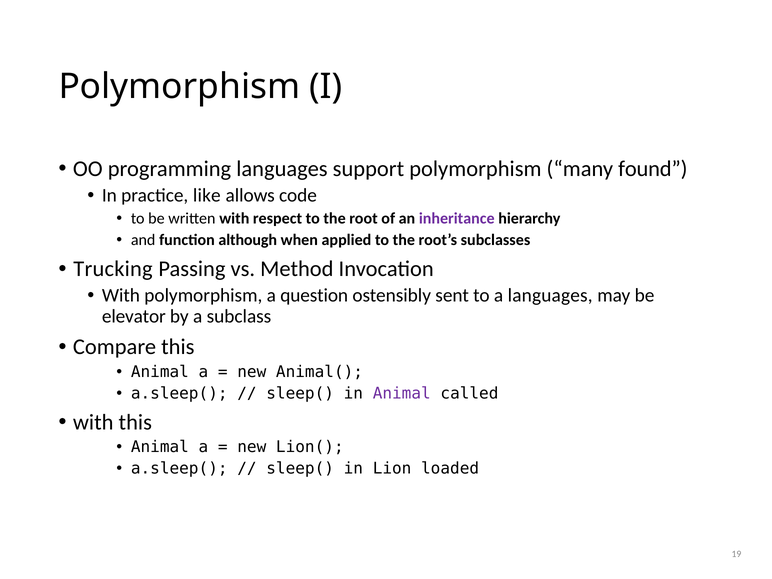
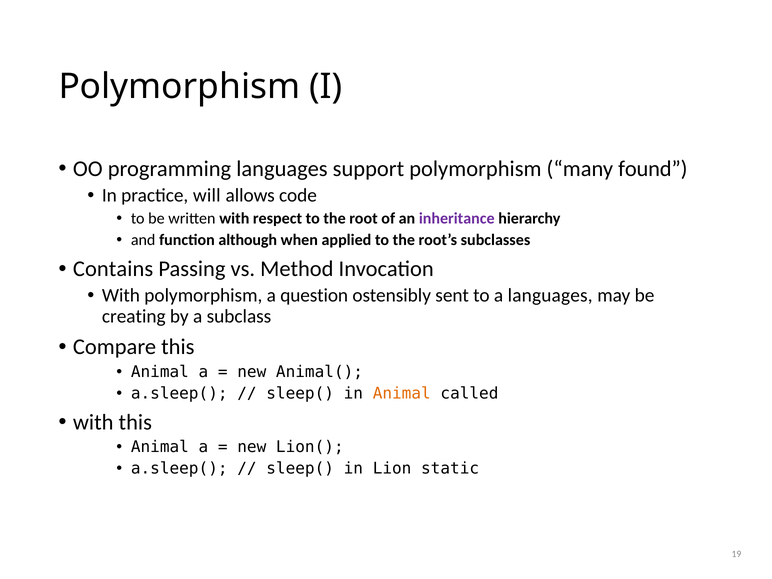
like: like -> will (207, 195)
Trucking: Trucking -> Contains (113, 269)
elevator: elevator -> creating (134, 316)
Animal colour: purple -> orange (402, 393)
loaded: loaded -> static (450, 469)
